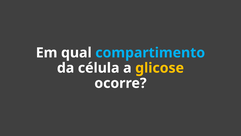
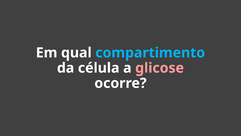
glicose colour: yellow -> pink (160, 68)
